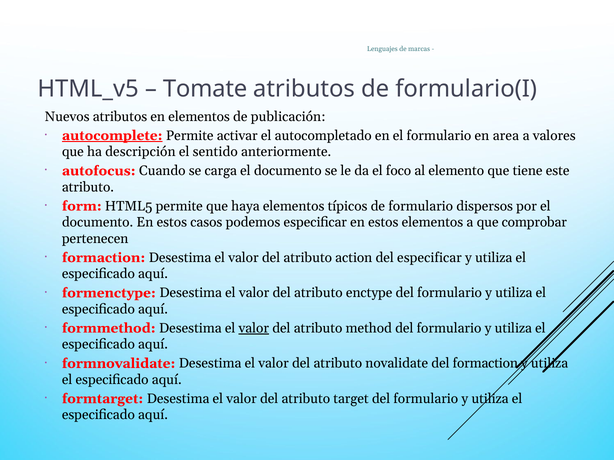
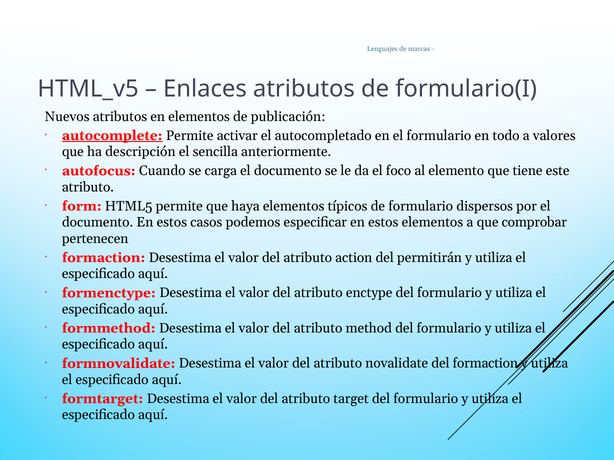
Tomate: Tomate -> Enlaces (205, 89)
area: area -> todo (506, 136)
sentido: sentido -> sencilla (215, 152)
del especificar: especificar -> permitirán (430, 258)
valor underline: present -> none (254, 328)
